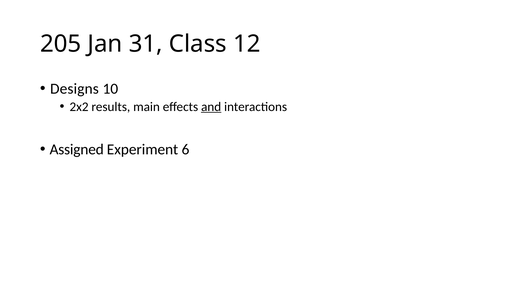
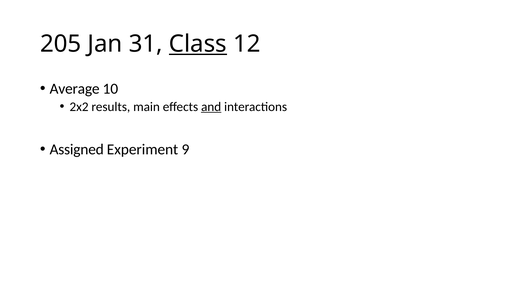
Class underline: none -> present (198, 44)
Designs: Designs -> Average (75, 89)
6: 6 -> 9 (186, 150)
